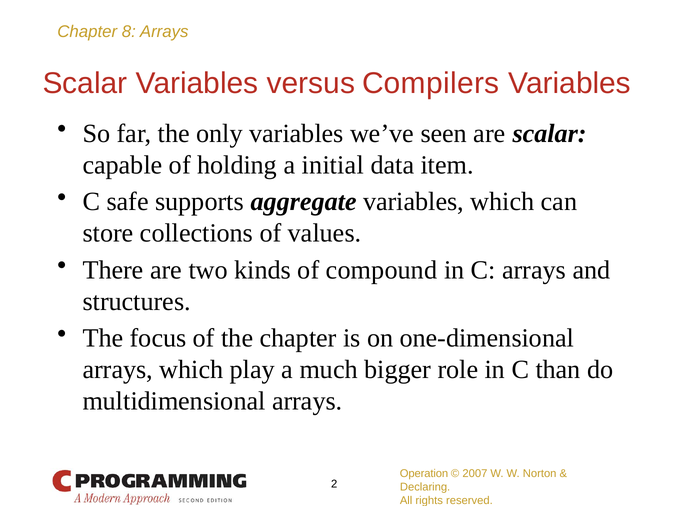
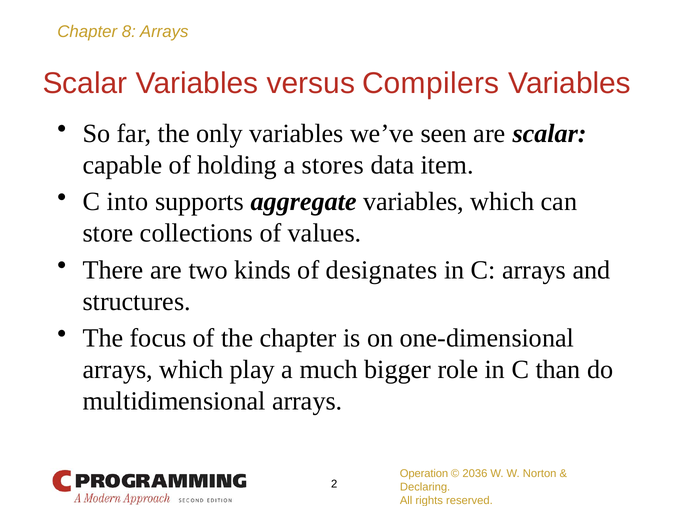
initial: initial -> stores (333, 165)
safe: safe -> into (128, 201)
compound: compound -> designates (381, 270)
2007: 2007 -> 2036 (475, 473)
